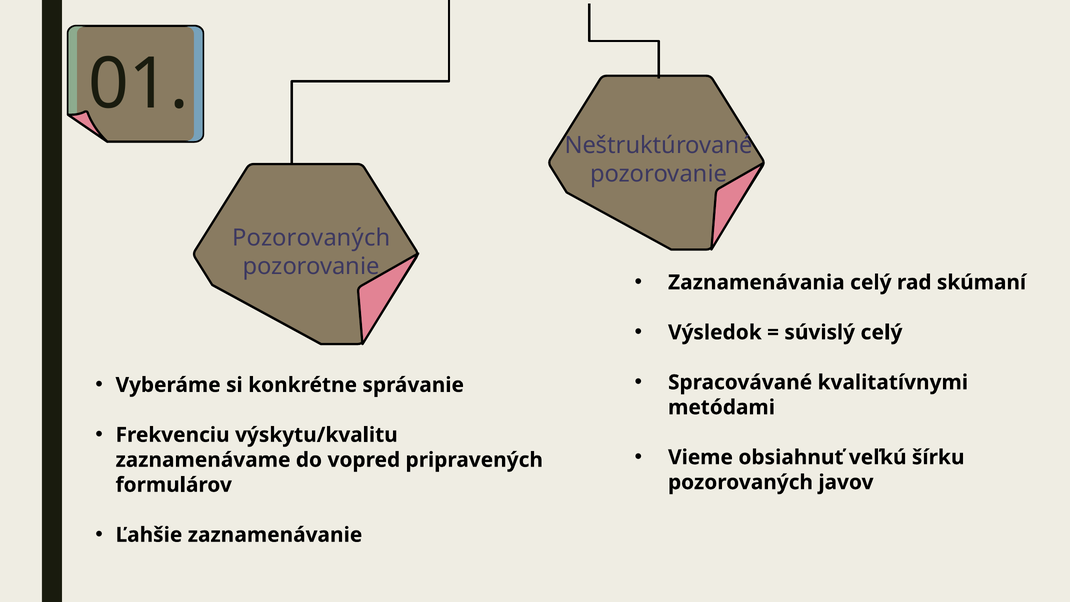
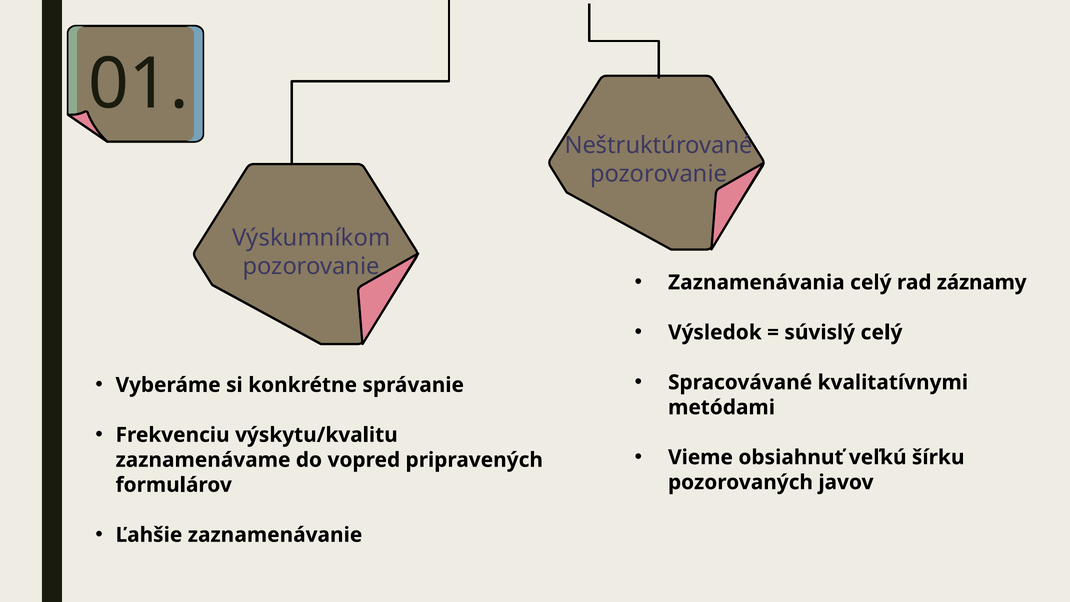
Pozorovaných: Pozorovaných -> Výskumníkom (311, 238)
skúmaní: skúmaní -> záznamy (982, 282)
